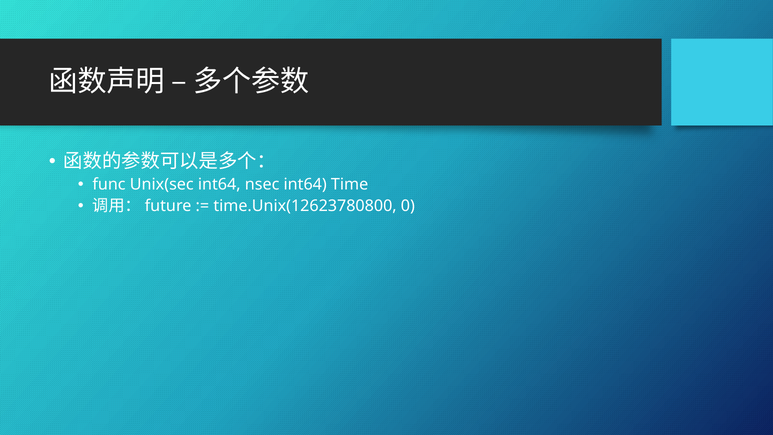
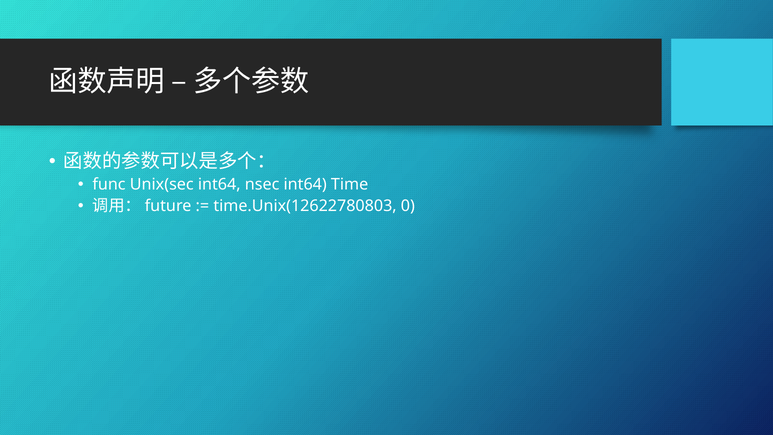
time.Unix(12623780800: time.Unix(12623780800 -> time.Unix(12622780803 (305, 206)
